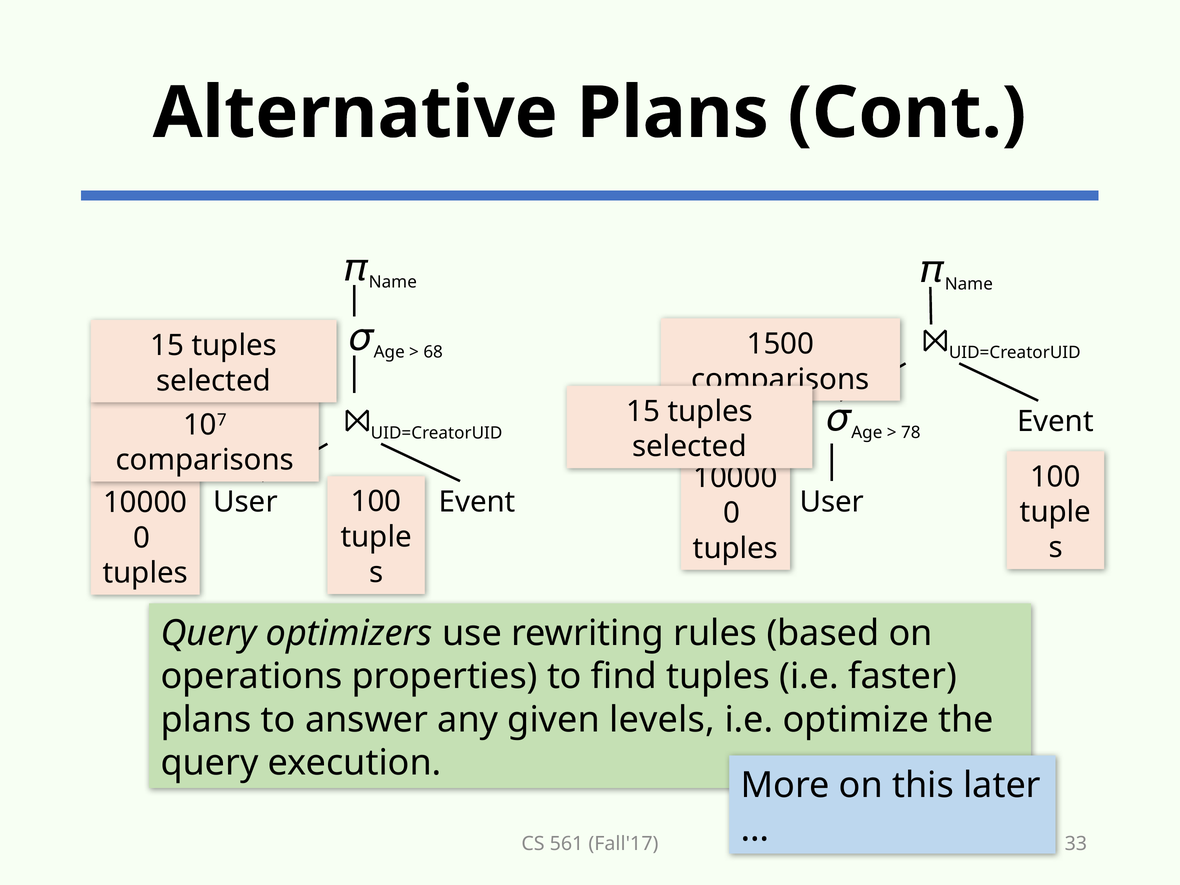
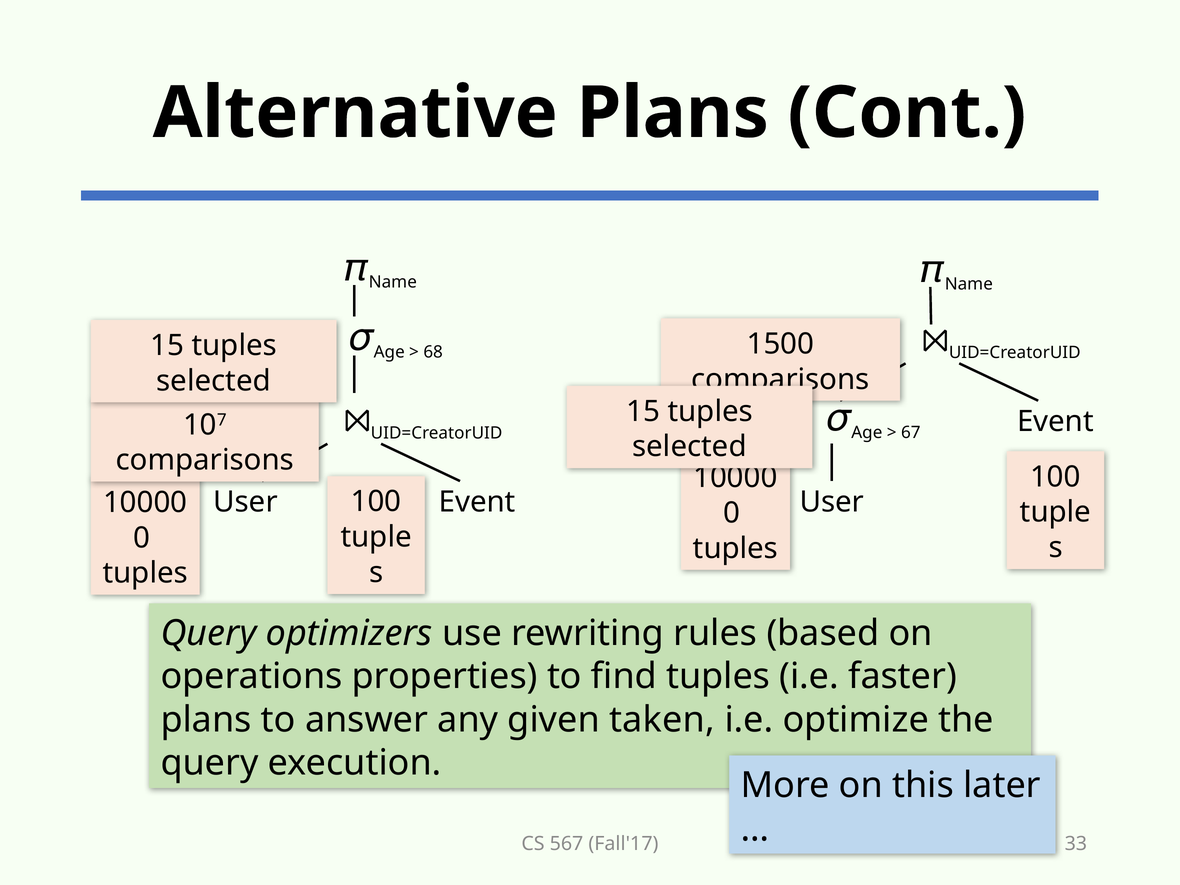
78: 78 -> 67 (911, 432)
levels: levels -> taken (662, 720)
561: 561 -> 567 (567, 844)
